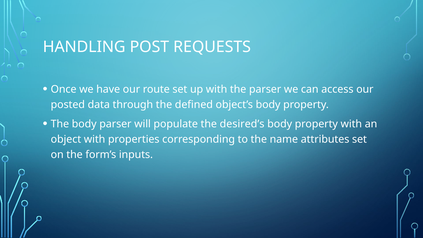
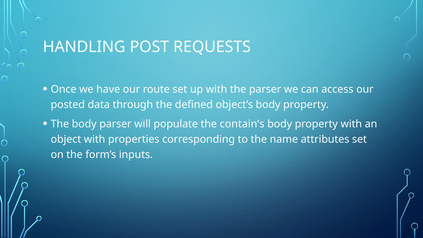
desired’s: desired’s -> contain’s (242, 124)
